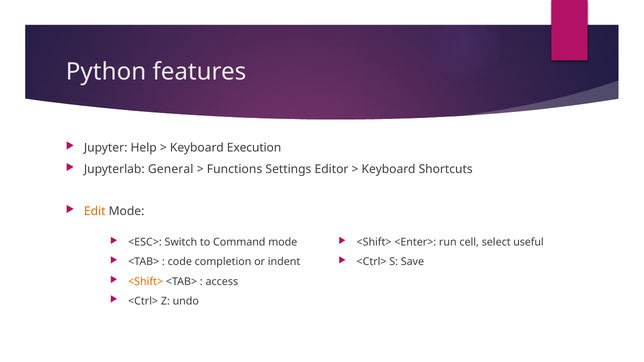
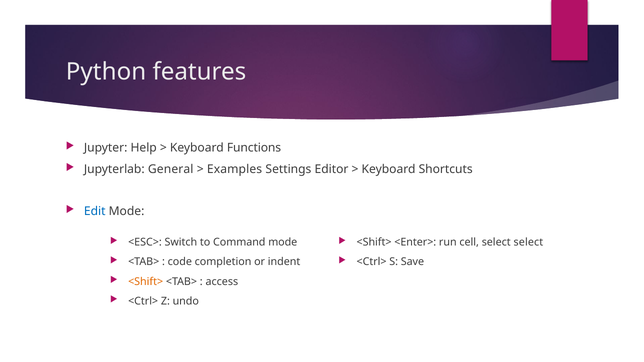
Execution: Execution -> Functions (254, 148)
Functions: Functions -> Examples (235, 169)
Edit colour: orange -> blue (95, 212)
select useful: useful -> select (528, 243)
